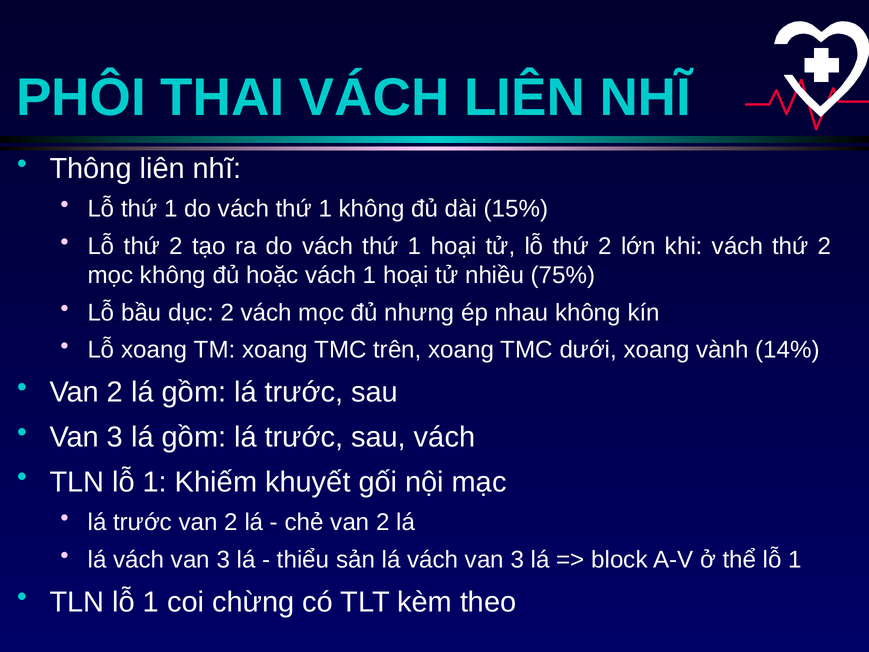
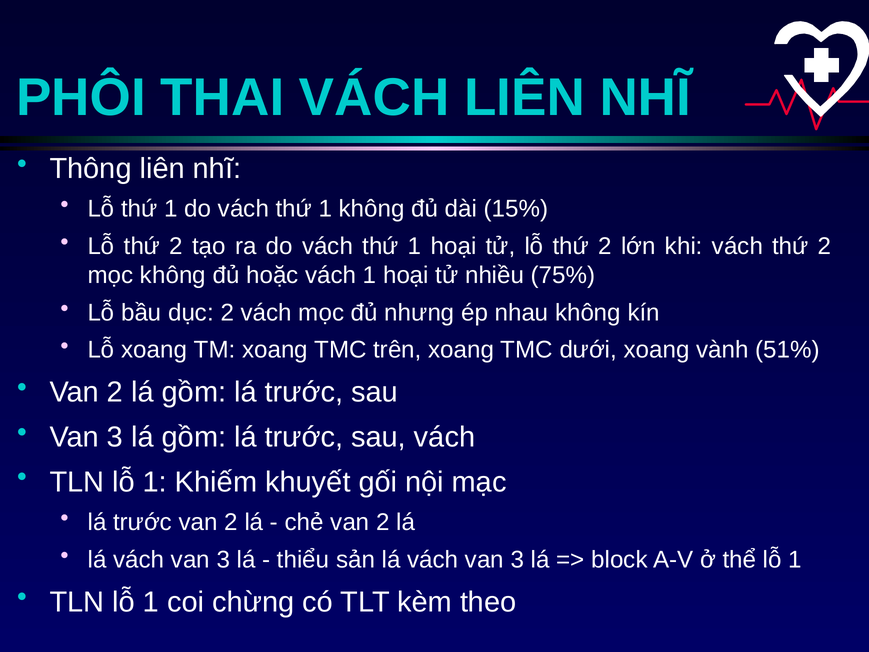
14%: 14% -> 51% (788, 350)
